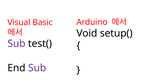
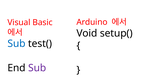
Sub colour: purple -> blue (16, 43)
